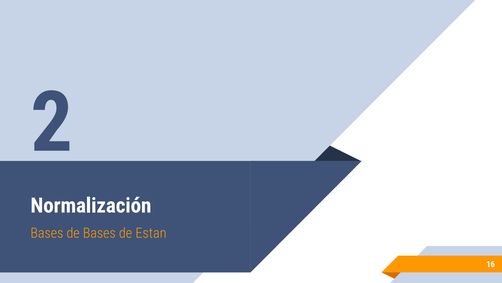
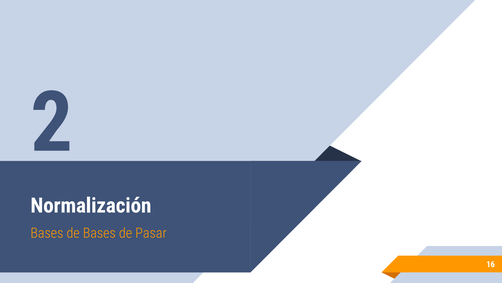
Estan: Estan -> Pasar (151, 233)
